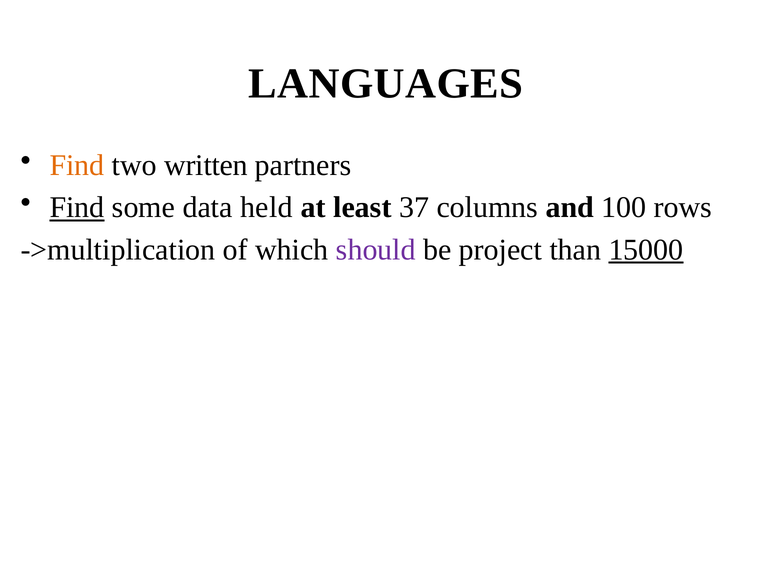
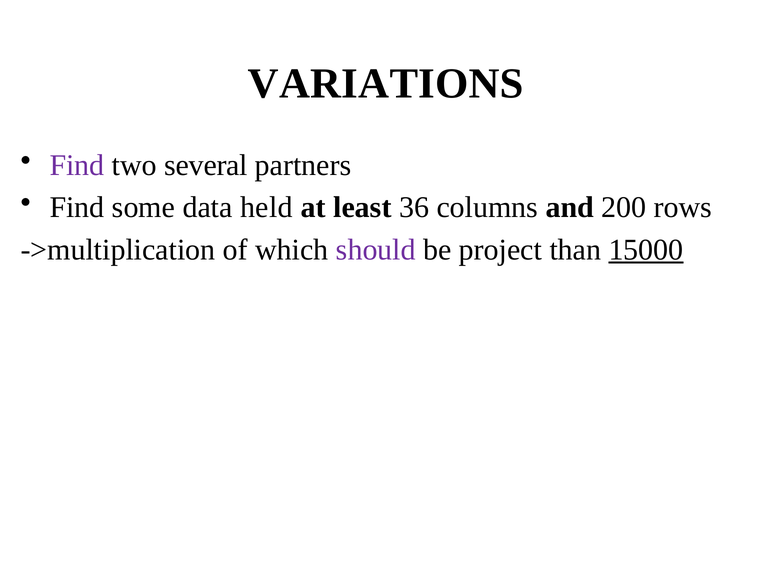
LANGUAGES: LANGUAGES -> VARIATIONS (386, 83)
Find colour: orange -> purple (77, 166)
written: written -> several (206, 166)
Find underline: present -> none (77, 208)
37: 37 -> 36 (414, 208)
100: 100 -> 200 (624, 208)
